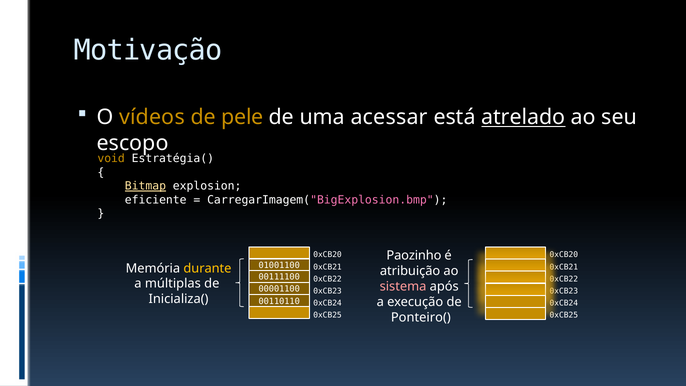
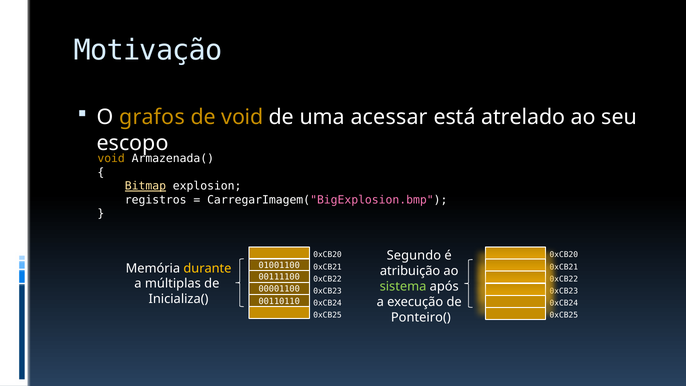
vídeos: vídeos -> grafos (152, 117)
de pele: pele -> void (242, 117)
atrelado underline: present -> none (523, 117)
Estratégia(: Estratégia( -> Armazenada( (173, 159)
eficiente: eficiente -> registros (156, 200)
Paozinho: Paozinho -> Segundo (414, 255)
sistema colour: pink -> light green (403, 286)
